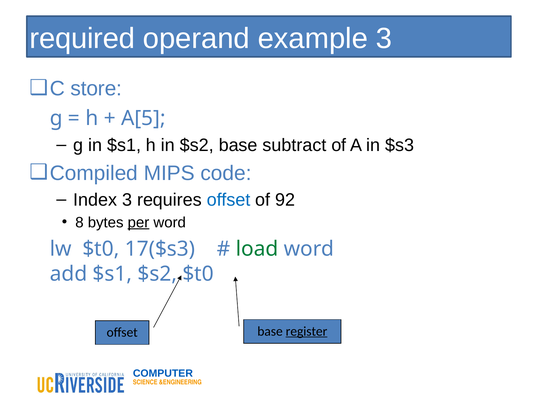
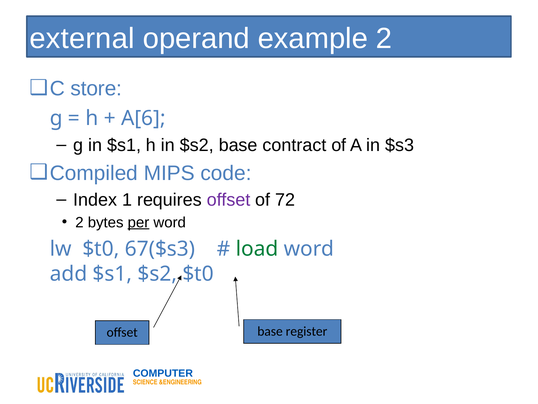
required: required -> external (82, 38)
example 3: 3 -> 2 (384, 38)
A[5: A[5 -> A[6 (143, 118)
subtract: subtract -> contract (295, 145)
Index 3: 3 -> 1 (127, 200)
offset colour: blue -> purple (229, 200)
92: 92 -> 72 (285, 200)
8: 8 -> 2 (79, 222)
17($s3: 17($s3 -> 67($s3 (160, 249)
register underline: present -> none (307, 331)
